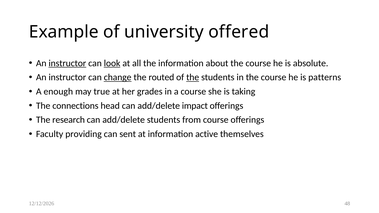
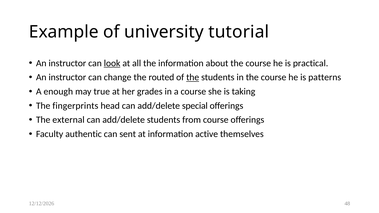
offered: offered -> tutorial (239, 32)
instructor underline: present -> none (67, 63)
absolute: absolute -> practical (311, 63)
change underline: present -> none (118, 77)
connections: connections -> fingerprints (75, 106)
impact: impact -> special (195, 106)
research: research -> external (69, 120)
providing: providing -> authentic (84, 134)
